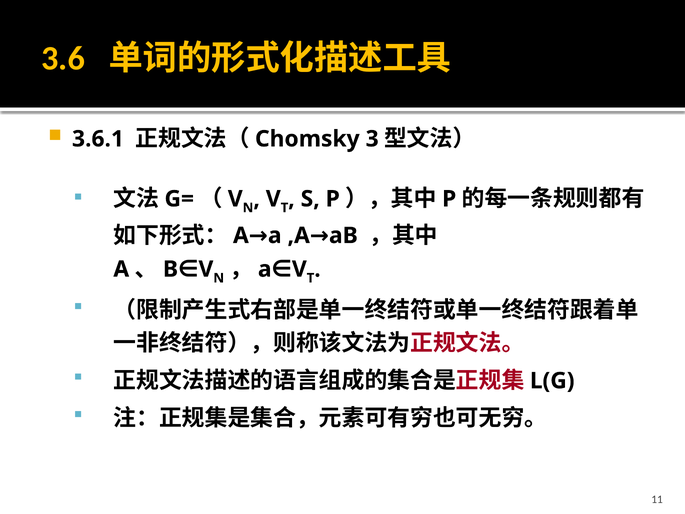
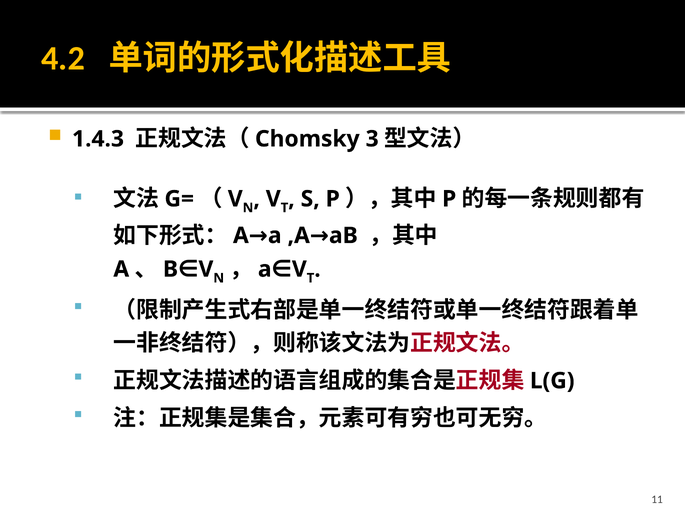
3.6: 3.6 -> 4.2 (63, 58)
3.6.1: 3.6.1 -> 1.4.3 (98, 139)
